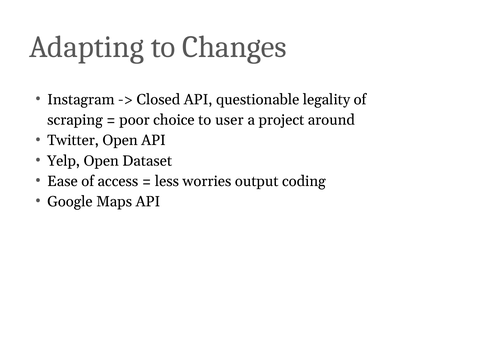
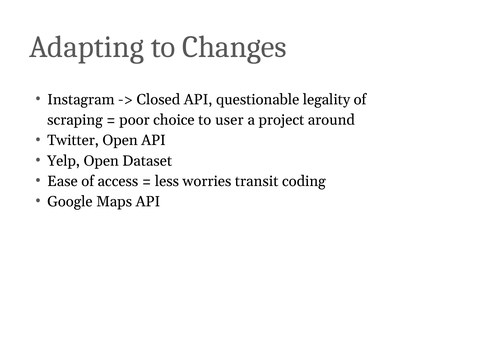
output: output -> transit (257, 181)
